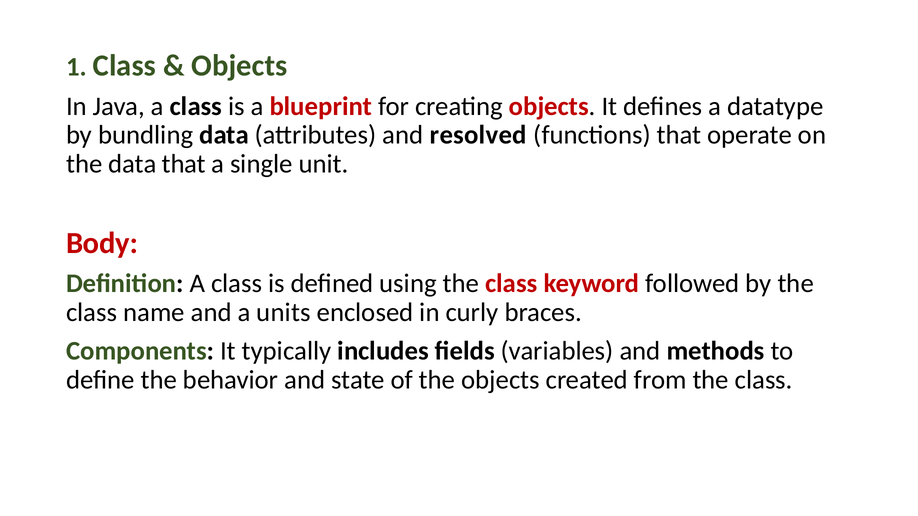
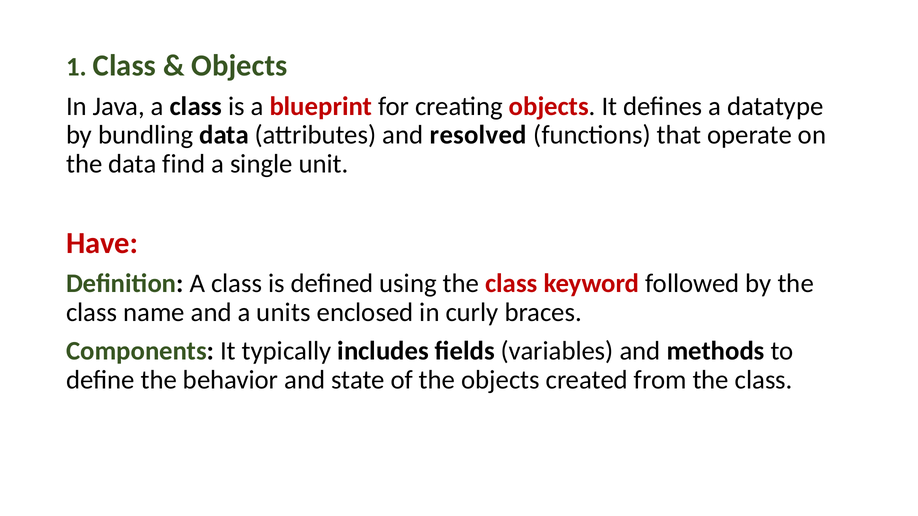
data that: that -> find (184, 164)
Body: Body -> Have (102, 243)
